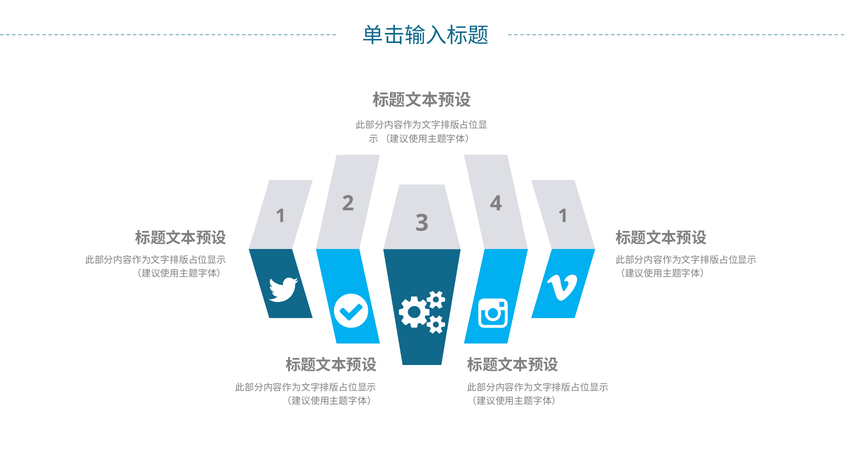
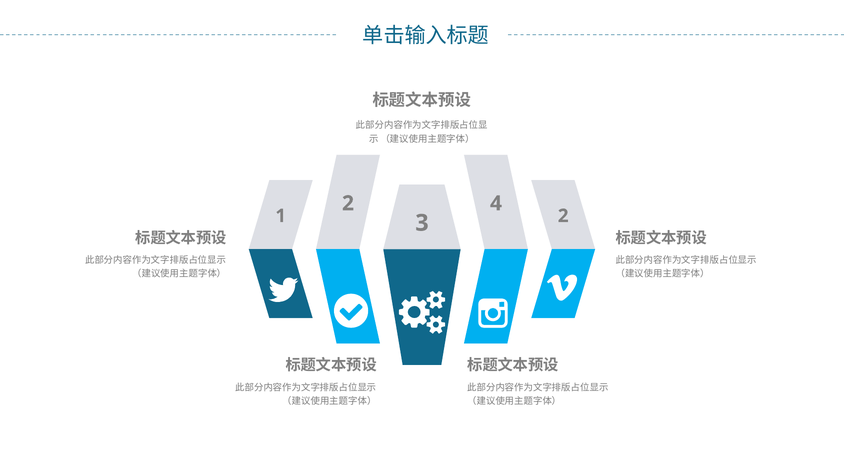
1 1: 1 -> 2 (563, 216)
